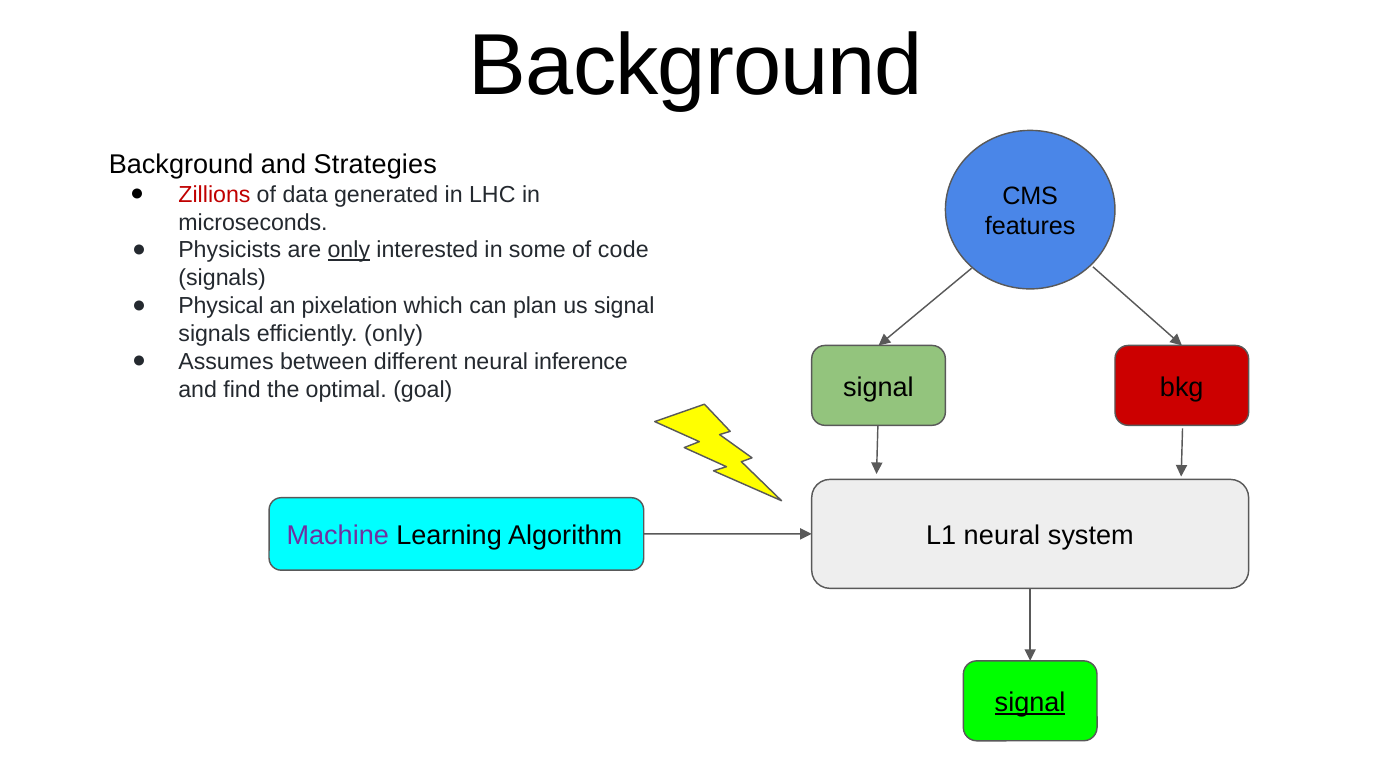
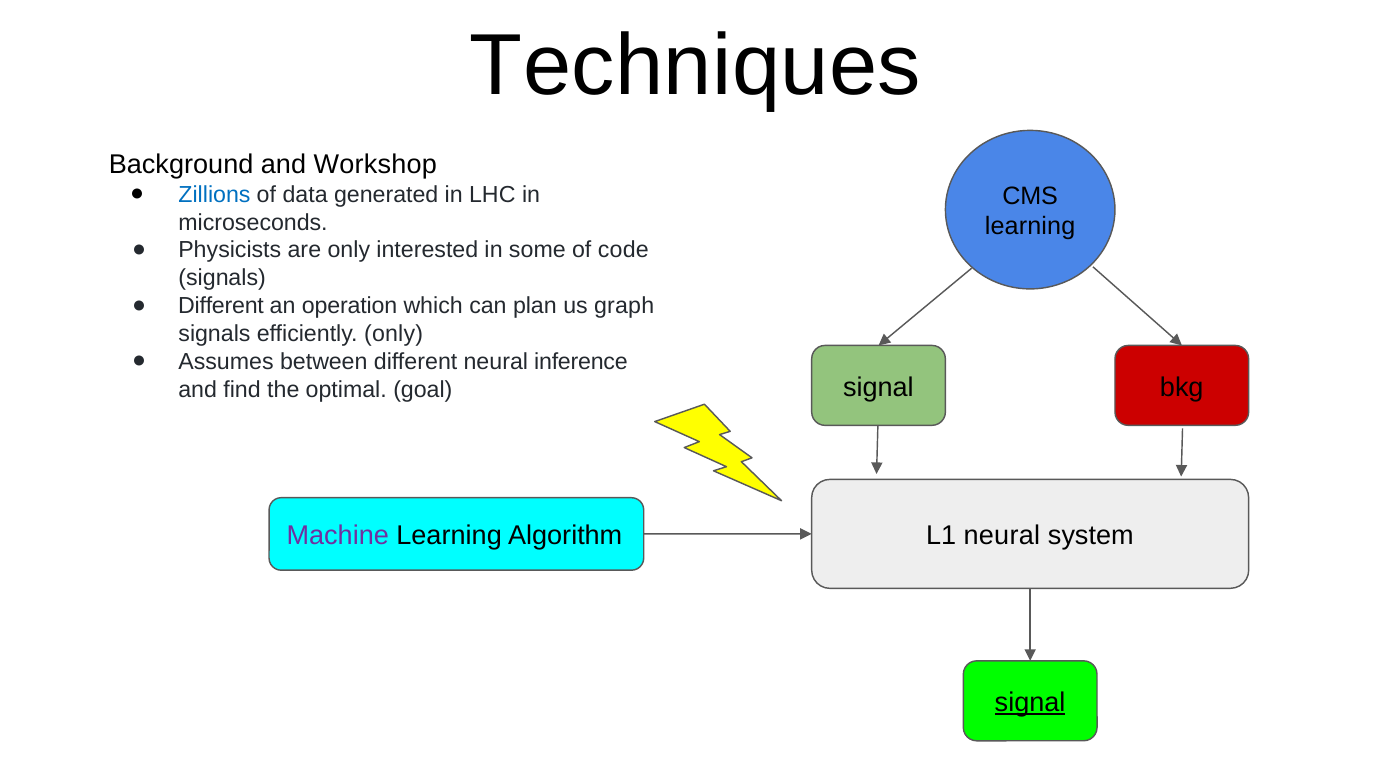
Background: Background -> Techniques (695, 66)
Strategies: Strategies -> Workshop (375, 165)
Zillions colour: red -> blue (214, 195)
features: features -> learning (1030, 226)
only underline: present -> none (349, 250)
Physical: Physical -> Different (221, 306)
pixelation: pixelation -> operation (350, 306)
us signal: signal -> graph (624, 306)
